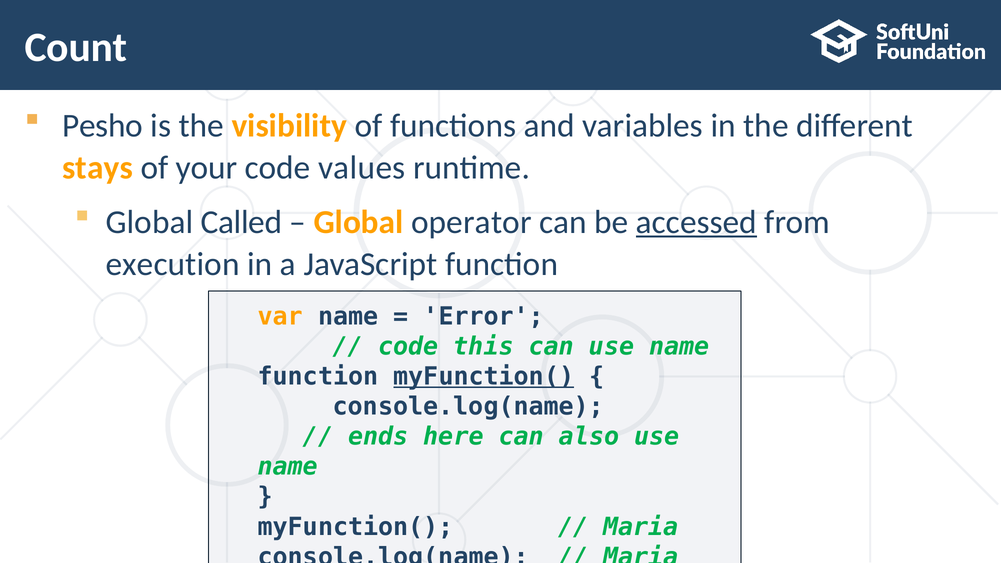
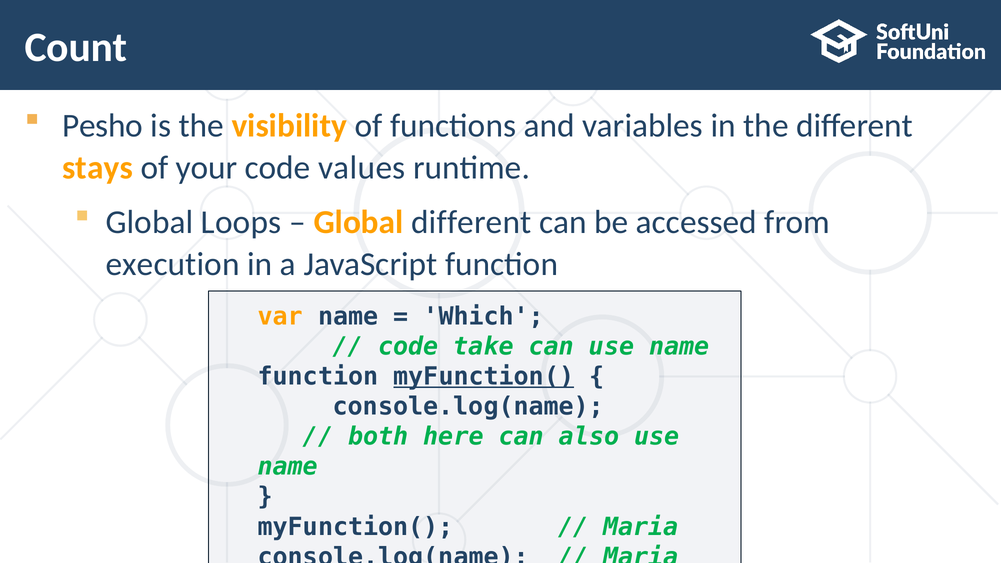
Called: Called -> Loops (241, 222)
Global operator: operator -> different (471, 222)
accessed underline: present -> none (696, 222)
Error: Error -> Which (484, 317)
this: this -> take (484, 347)
ends: ends -> both (378, 437)
